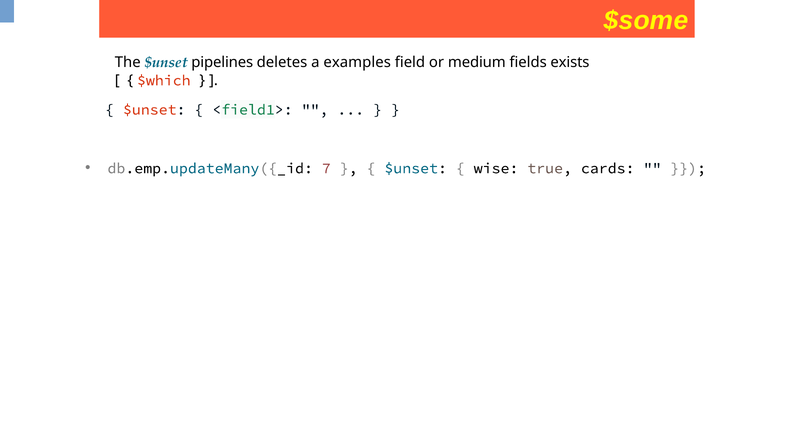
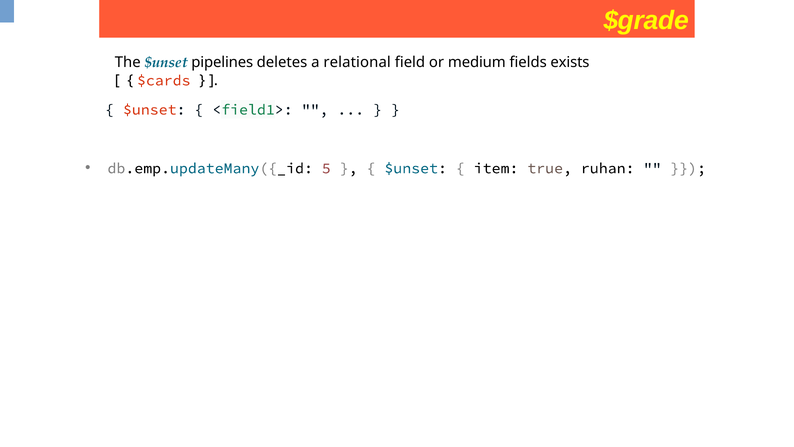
$some: $some -> $grade (646, 21)
examples: examples -> relational (357, 63)
$which: $which -> $cards (164, 80)
7: 7 -> 5 (326, 168)
wise: wise -> item (496, 168)
cards: cards -> ruhan (608, 168)
